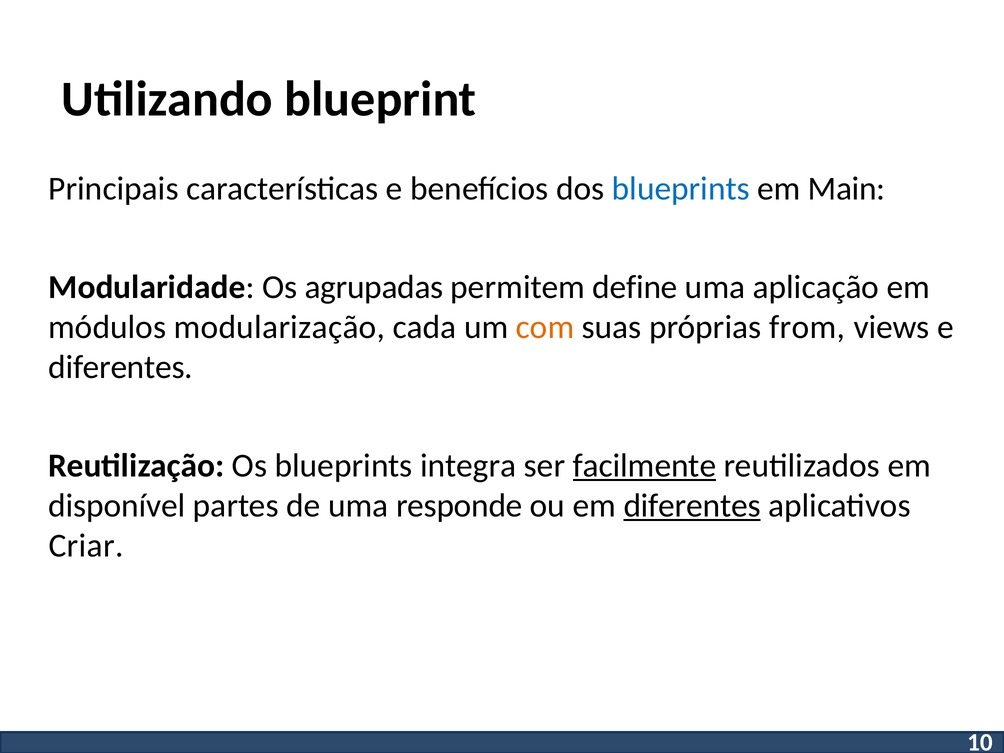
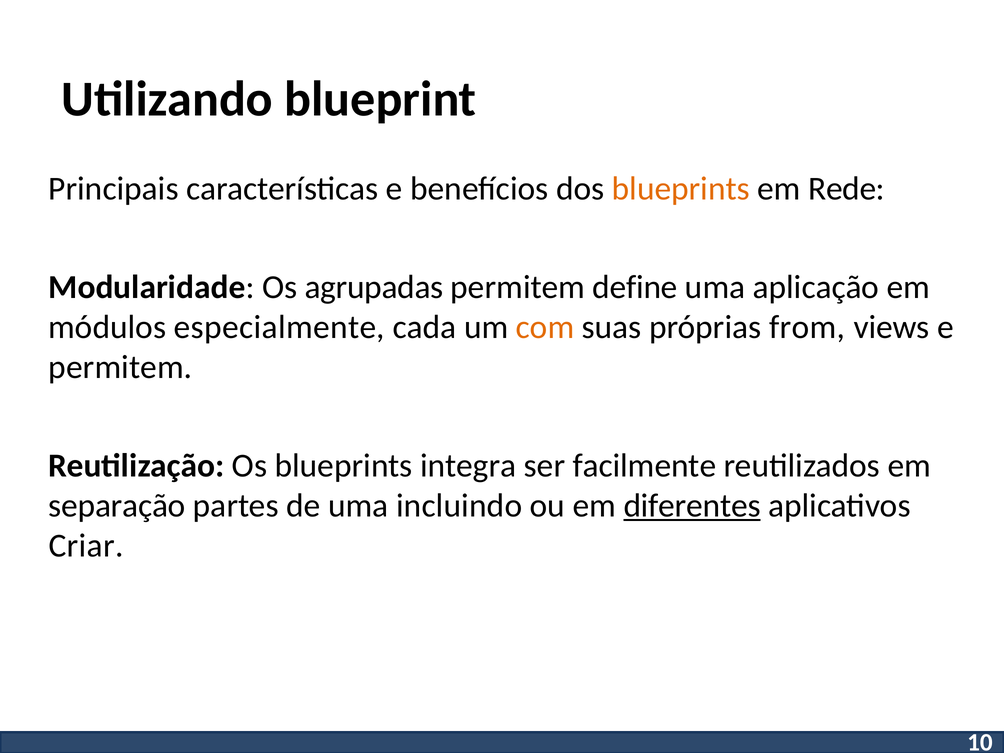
blueprints colour: blue -> orange (681, 189)
Main: Main -> Rede (847, 189)
modularização: modularização -> especialmente (279, 327)
diferentes: diferentes -> permitem (120, 367)
facilmente underline: present -> none (644, 465)
disponível: disponível -> separação (117, 506)
responde: responde -> incluindo (459, 506)
